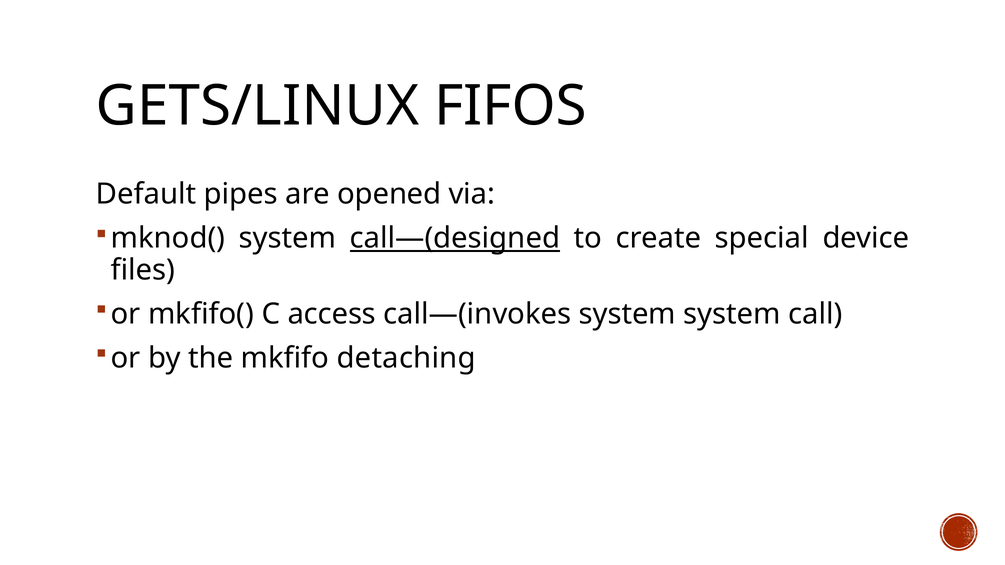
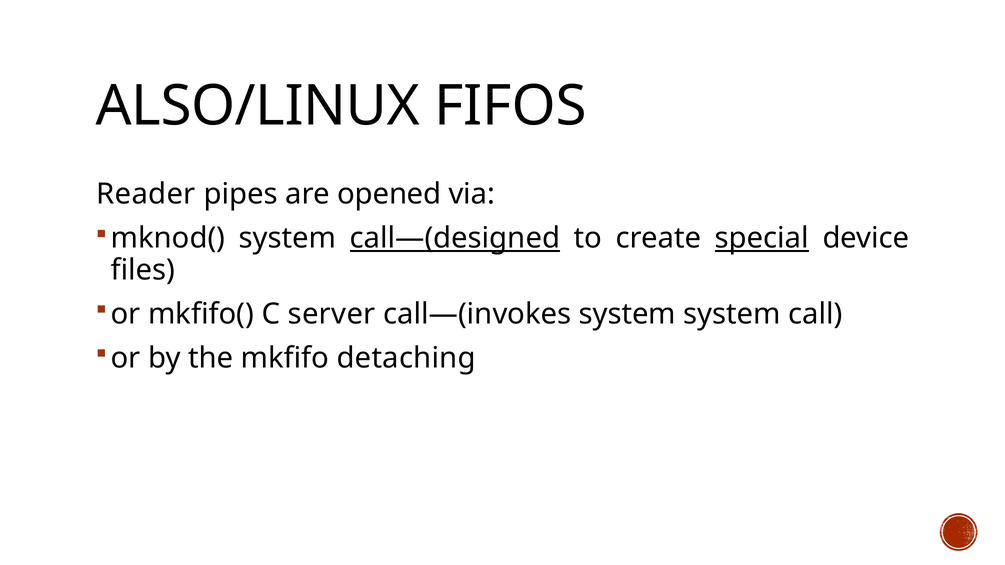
GETS/LINUX: GETS/LINUX -> ALSO/LINUX (258, 106)
Default: Default -> Reader (146, 194)
special underline: none -> present (762, 238)
access: access -> server (332, 314)
